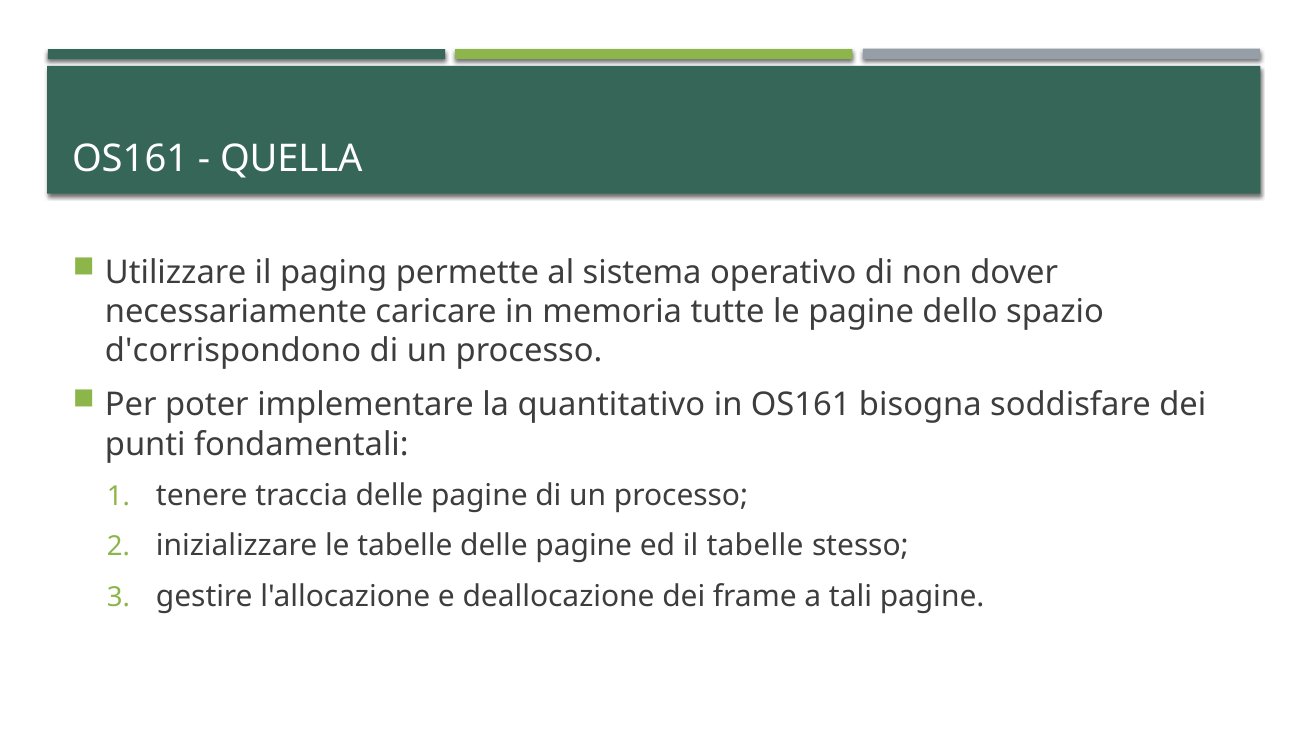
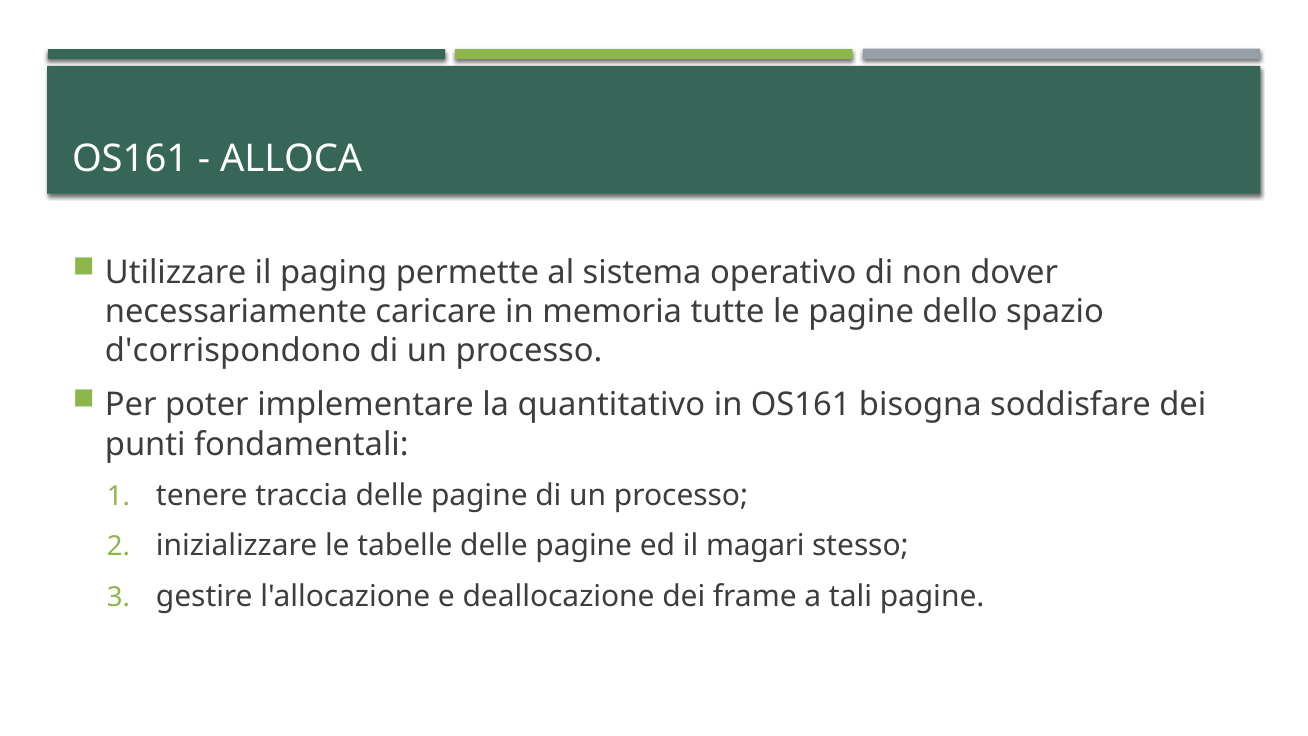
QUELLA: QUELLA -> ALLOCA (291, 159)
il tabelle: tabelle -> magari (755, 546)
